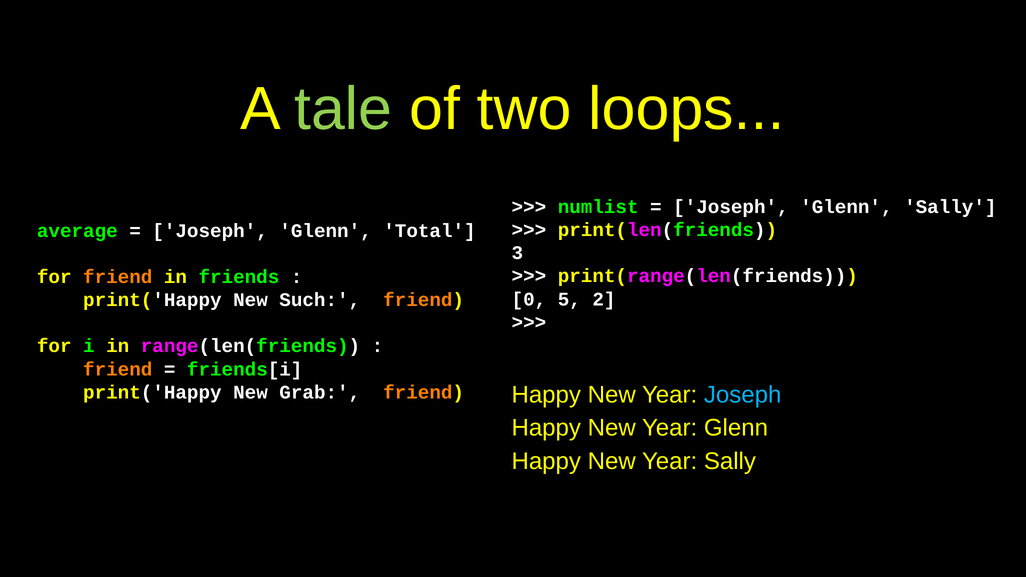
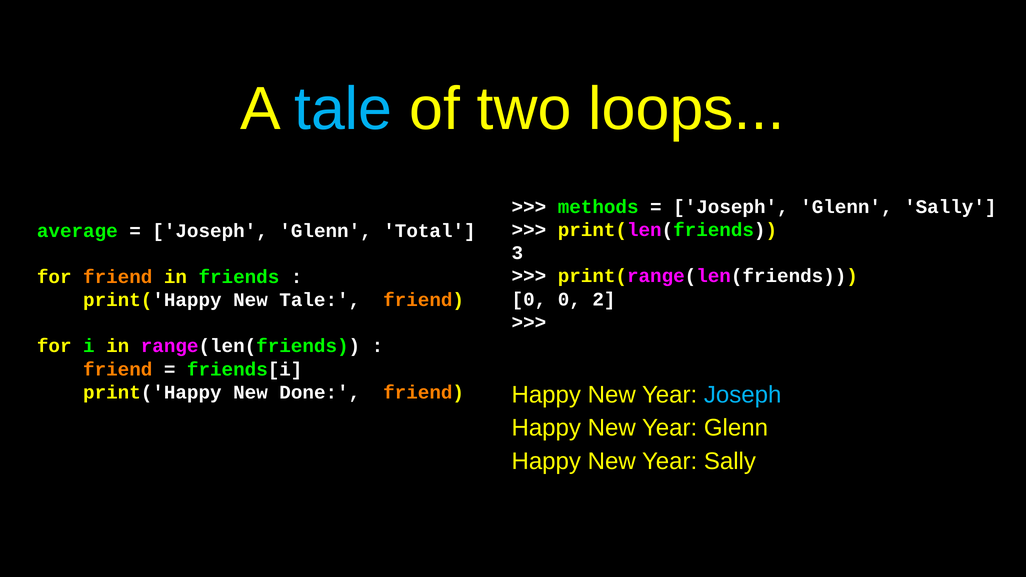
tale colour: light green -> light blue (343, 109)
numlist: numlist -> methods (598, 207)
0 5: 5 -> 0 (569, 299)
New Such: Such -> Tale (320, 300)
Grab: Grab -> Done (320, 392)
